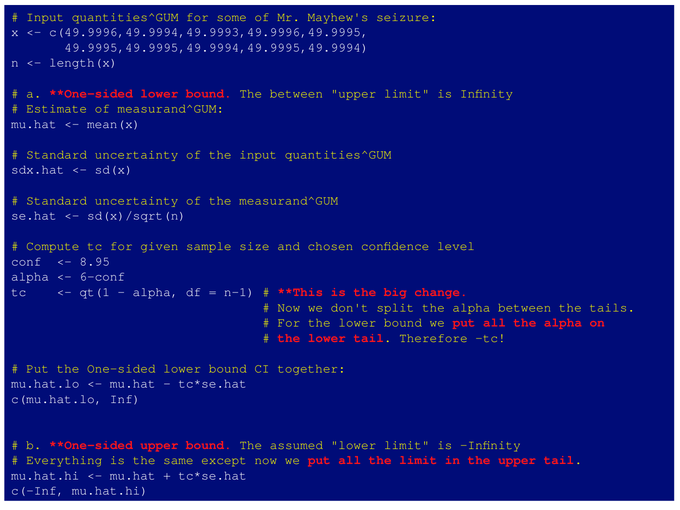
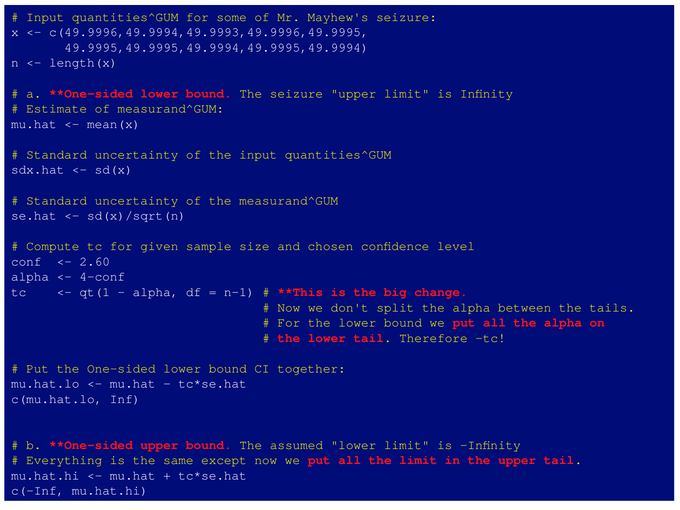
The between: between -> seizure (296, 93)
8.95: 8.95 -> 2.60 (95, 261)
6-conf: 6-conf -> 4-conf (102, 277)
